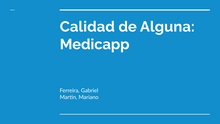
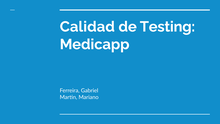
Alguna: Alguna -> Testing (167, 27)
